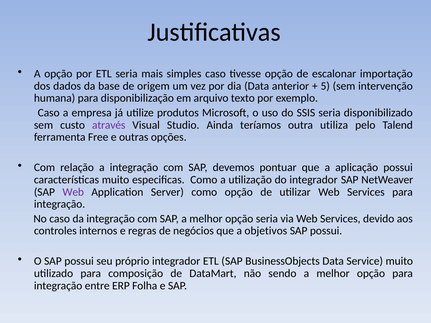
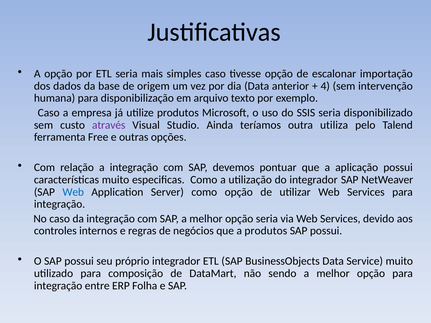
5: 5 -> 4 (325, 86)
Web colour: purple -> blue (73, 192)
a objetivos: objetivos -> produtos (266, 231)
